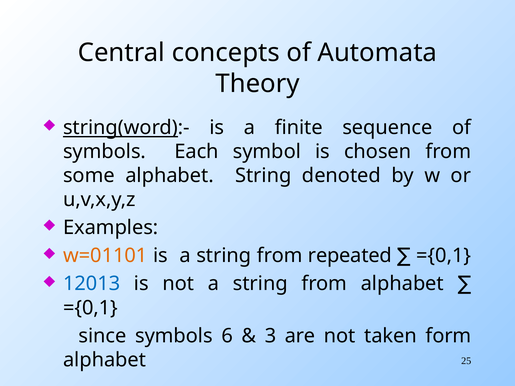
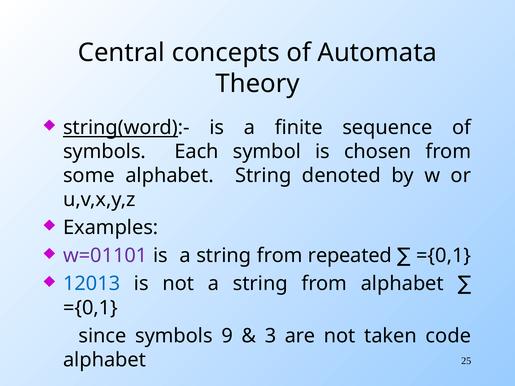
w=01101 colour: orange -> purple (105, 256)
6: 6 -> 9 (227, 336)
form: form -> code (448, 336)
